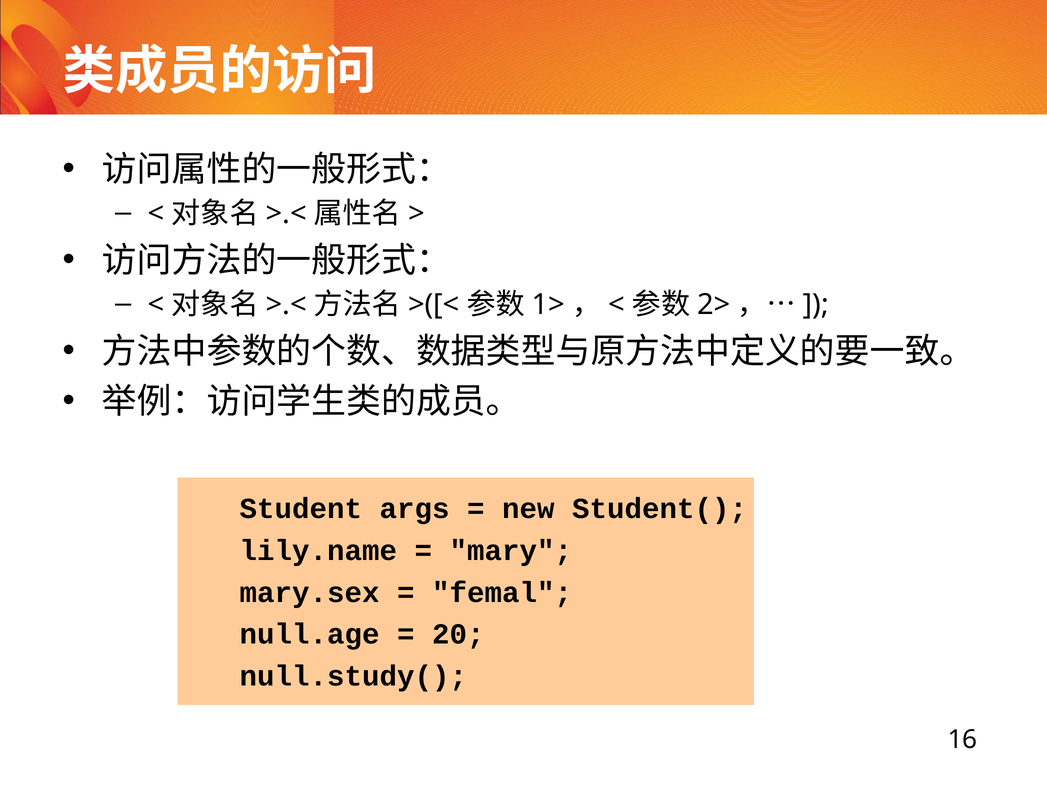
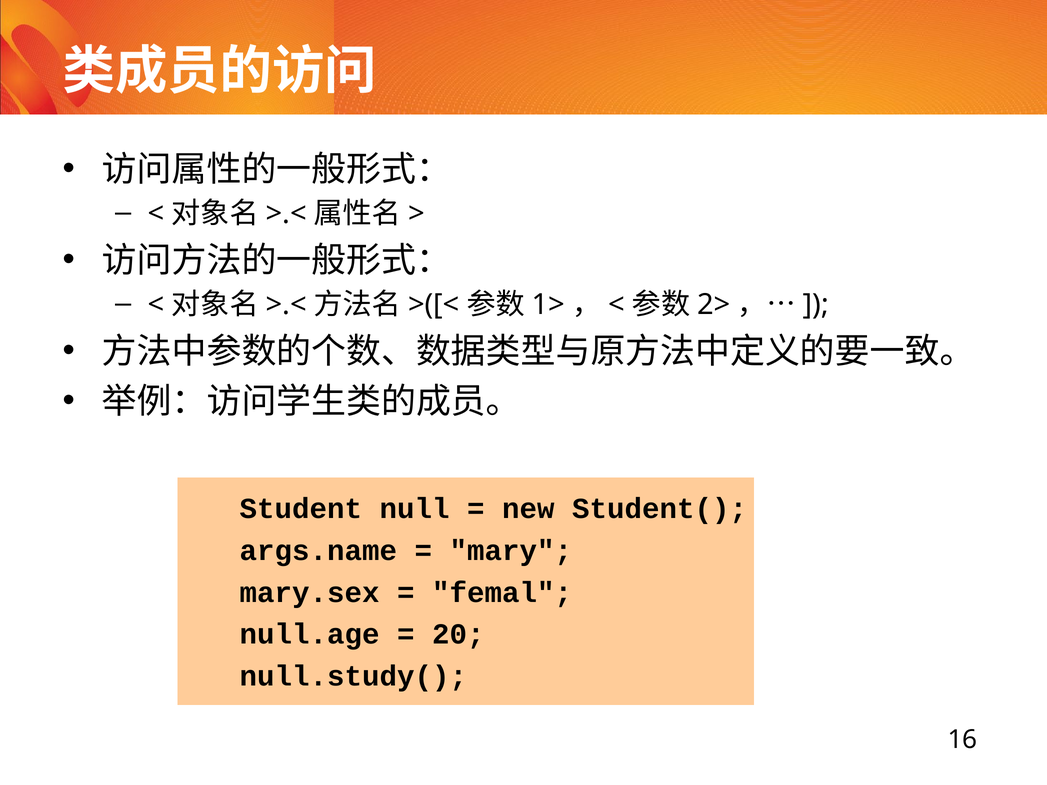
args: args -> null (415, 509)
lily.name: lily.name -> args.name (319, 551)
